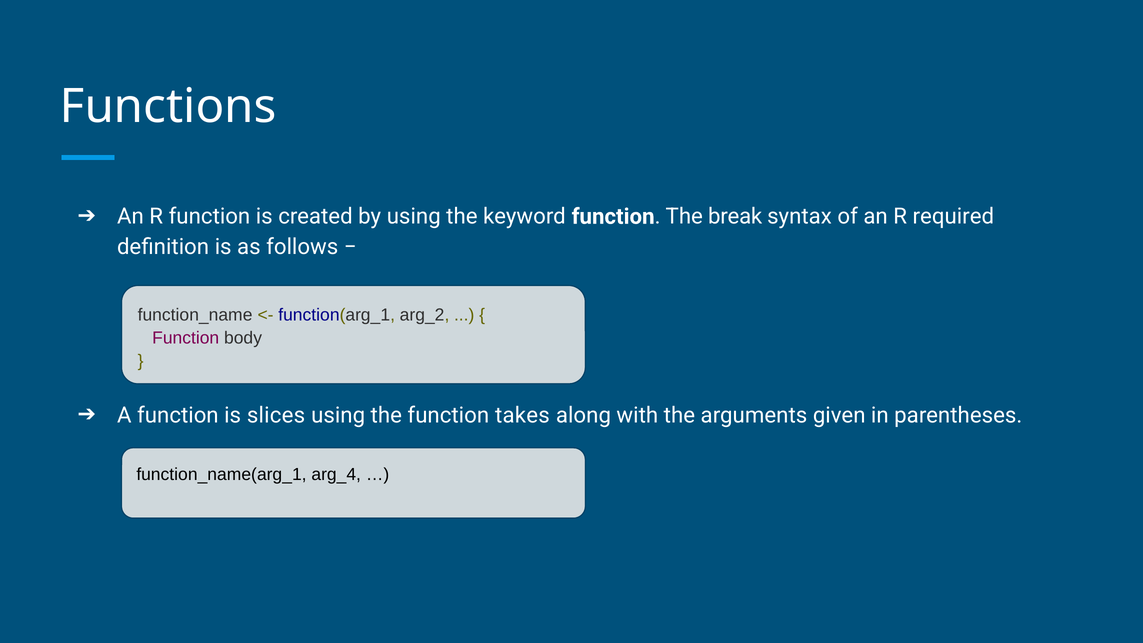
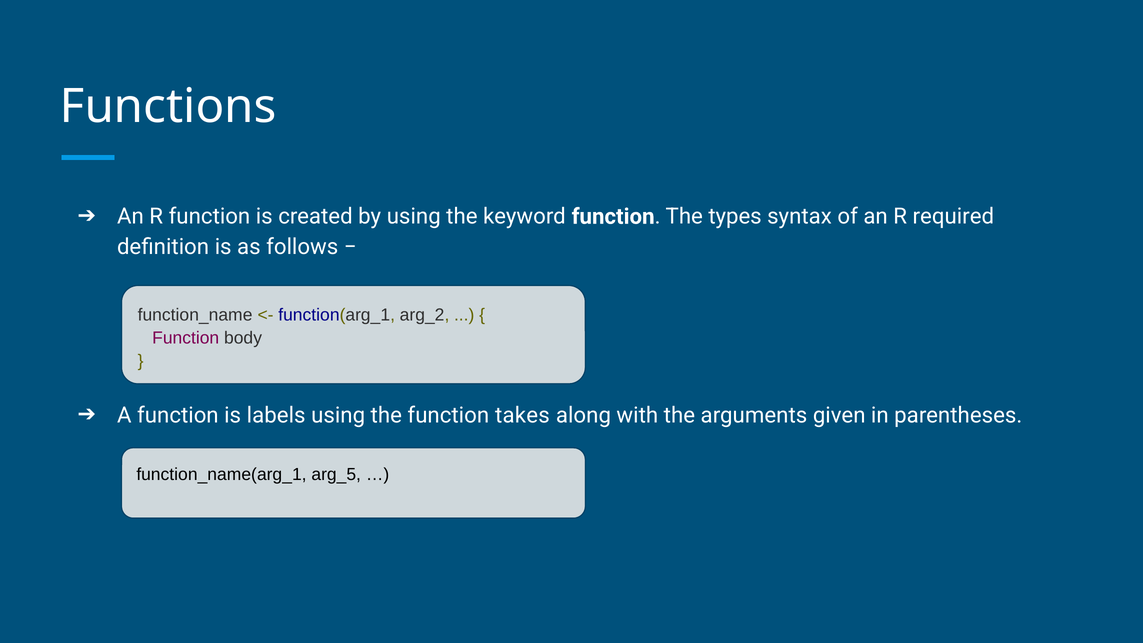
break: break -> types (735, 216)
slices: slices -> labels (276, 415)
arg_4: arg_4 -> arg_5 (336, 474)
